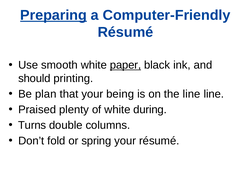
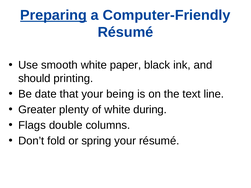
paper underline: present -> none (126, 65)
plan: plan -> date (46, 94)
the line: line -> text (192, 94)
Praised: Praised -> Greater (37, 110)
Turns: Turns -> Flags (32, 125)
